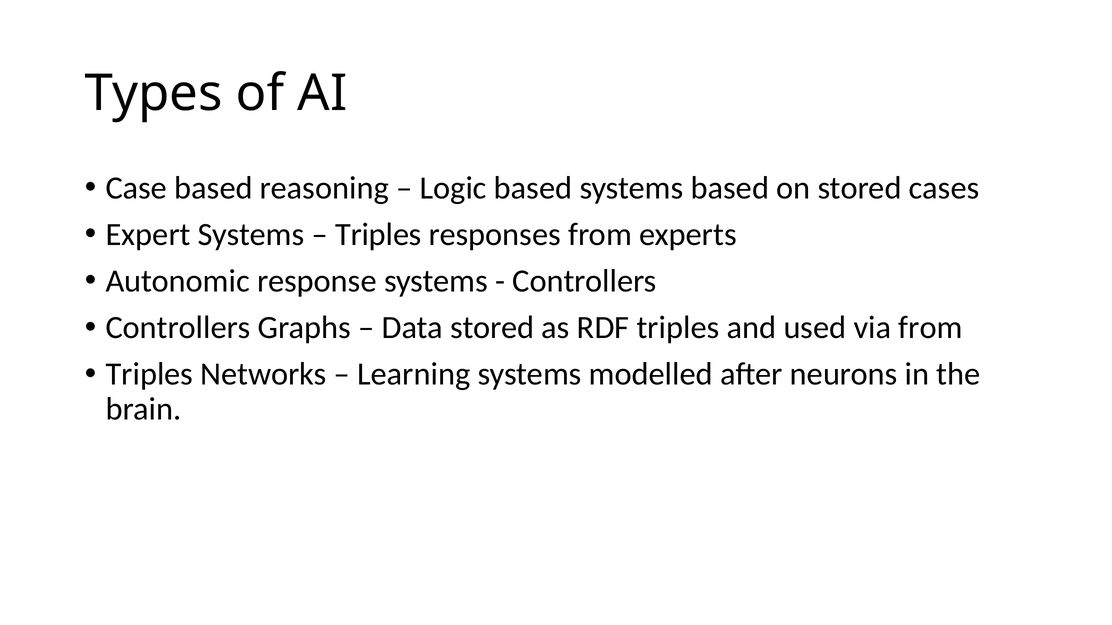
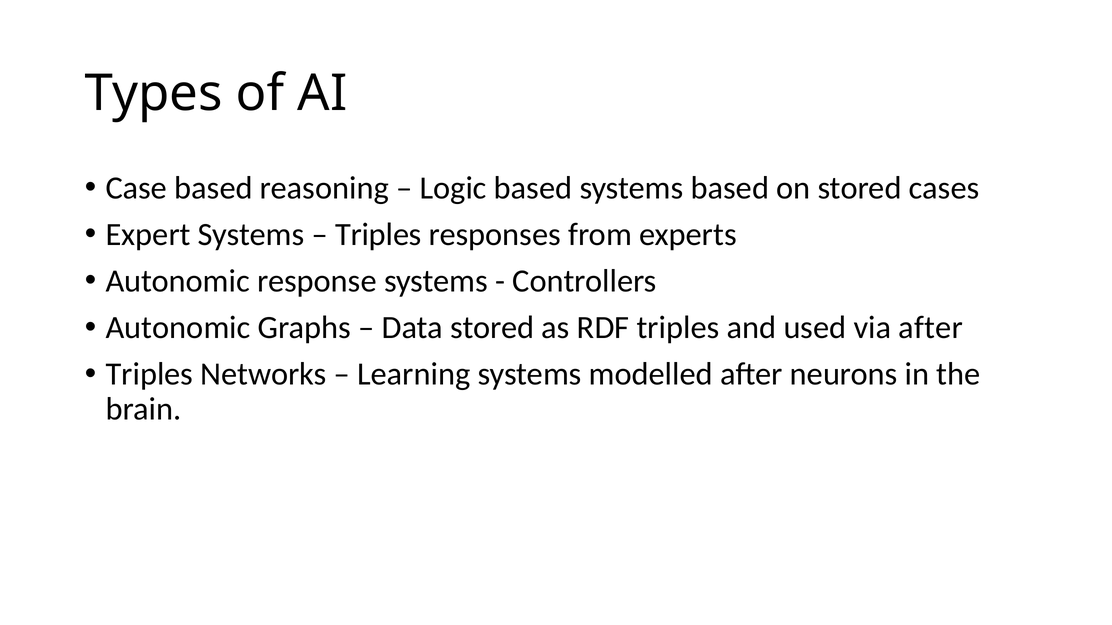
Controllers: Controllers -> Autonomic (178, 328)
via from: from -> after (931, 328)
